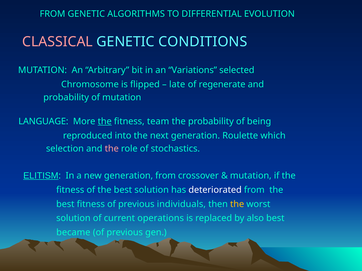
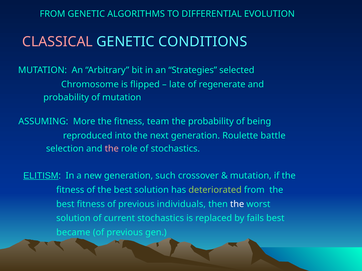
Variations: Variations -> Strategies (193, 70)
LANGUAGE: LANGUAGE -> ASSUMING (43, 122)
the underline: present -> none (105, 122)
which: which -> battle (273, 136)
generation from: from -> such (165, 176)
deteriorated colour: white -> light green (215, 190)
the colour: yellow -> white (237, 204)
current operations: operations -> stochastics (161, 219)
also: also -> fails (255, 219)
